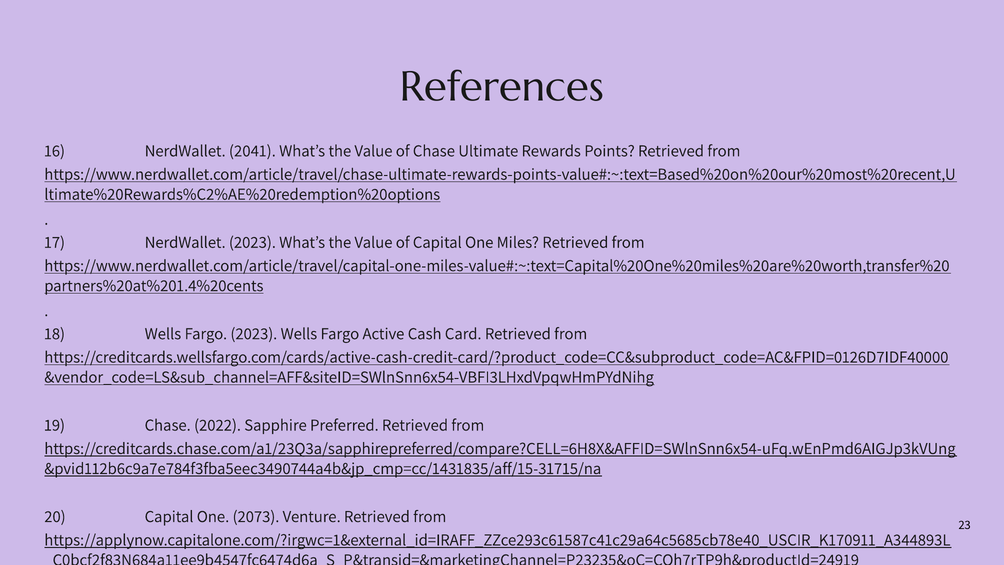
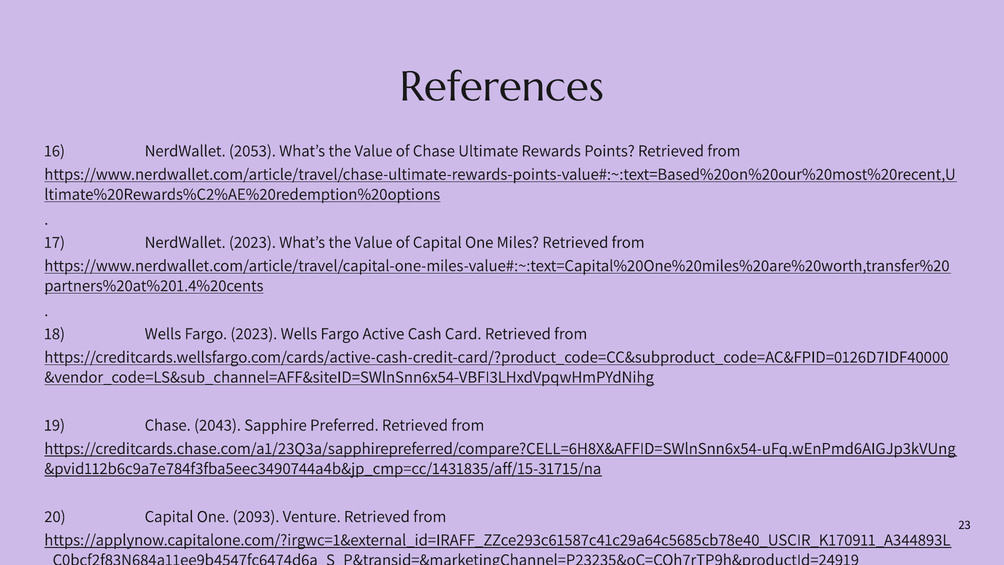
2041: 2041 -> 2053 (252, 151)
2022: 2022 -> 2043 (218, 425)
2073: 2073 -> 2093 (256, 516)
